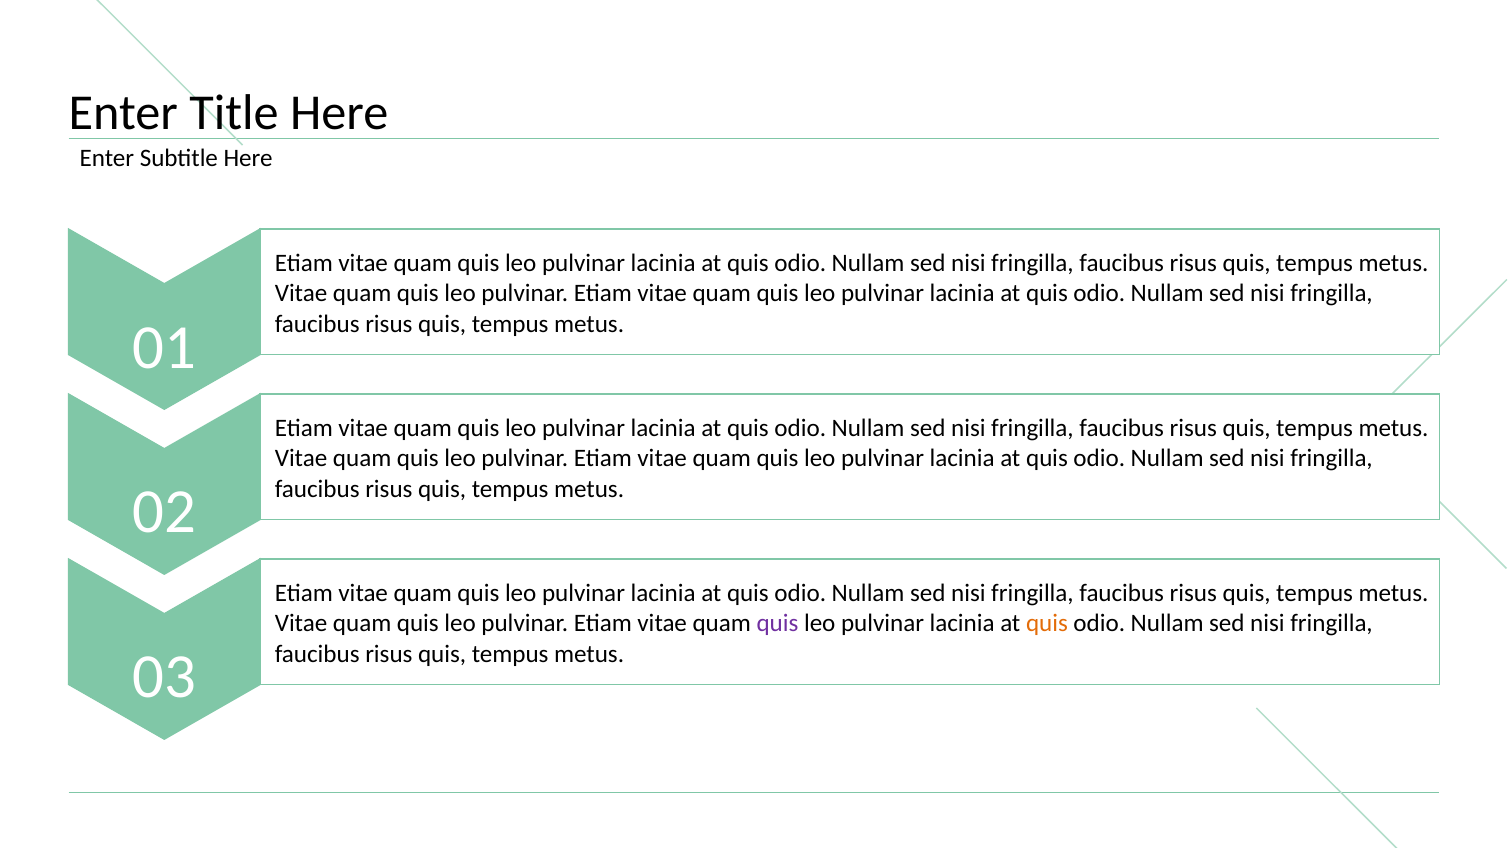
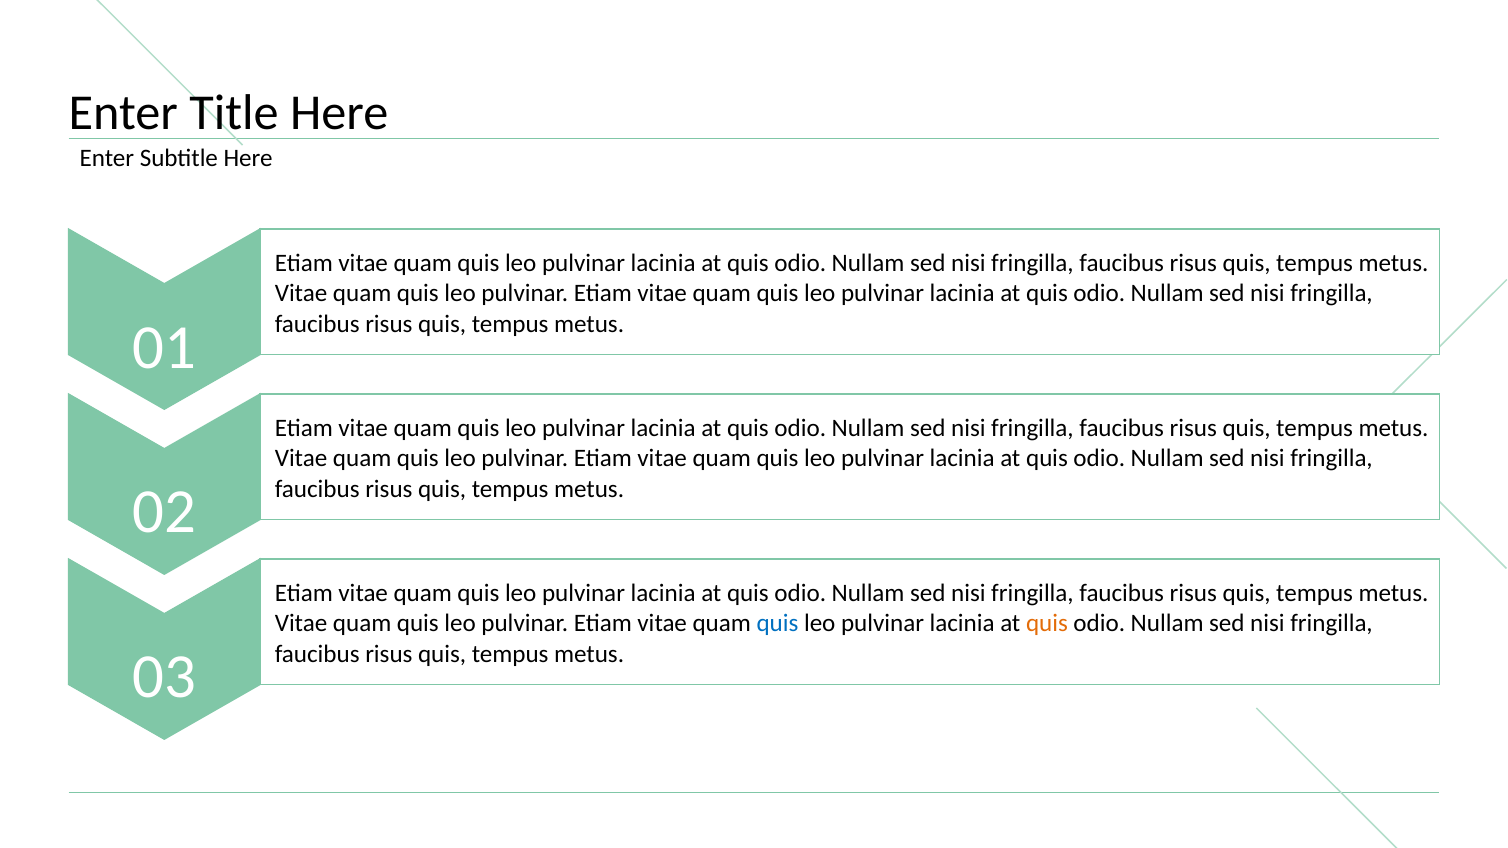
quis colour: purple -> blue (777, 624)
